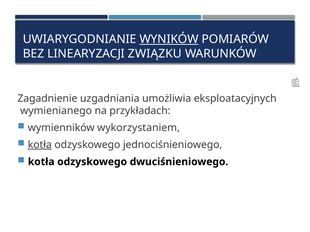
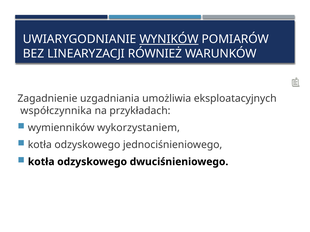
ZWIĄZKU: ZWIĄZKU -> RÓWNIEŻ (155, 54)
wymienianego: wymienianego -> współczynnika (56, 111)
kotła underline: present -> none (40, 145)
